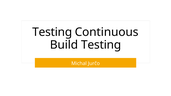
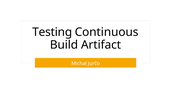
Build Testing: Testing -> Artifact (101, 45)
